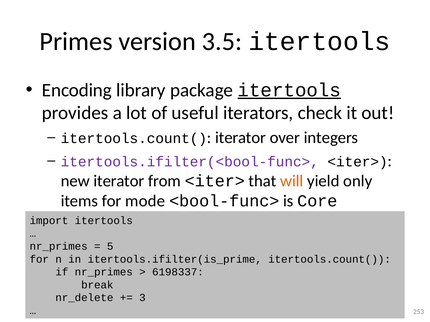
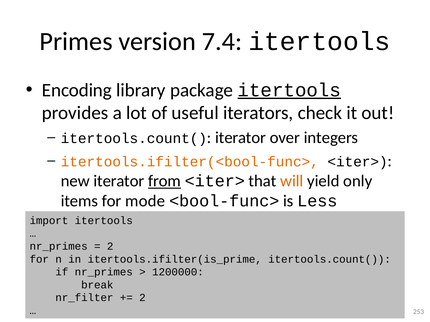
3.5: 3.5 -> 7.4 (222, 42)
itertools.ifilter(<bool-func> colour: purple -> orange (190, 162)
from underline: none -> present (165, 181)
Core: Core -> Less (317, 201)
5: 5 -> 2 (110, 247)
6198337: 6198337 -> 1200000 (178, 272)
nr_delete: nr_delete -> nr_filter (84, 298)
3: 3 -> 2 (142, 298)
